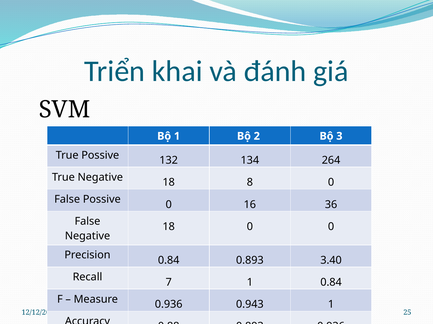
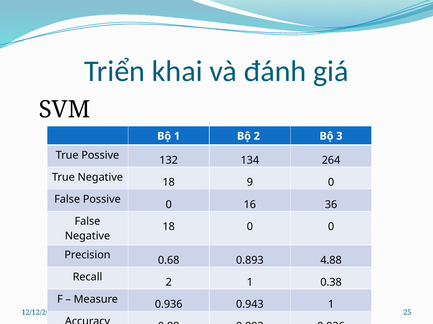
8: 8 -> 9 (250, 183)
Precision 0.84: 0.84 -> 0.68 (169, 261)
3.40: 3.40 -> 4.88 (331, 261)
Recall 7: 7 -> 2 (169, 283)
1 0.84: 0.84 -> 0.38 (331, 283)
